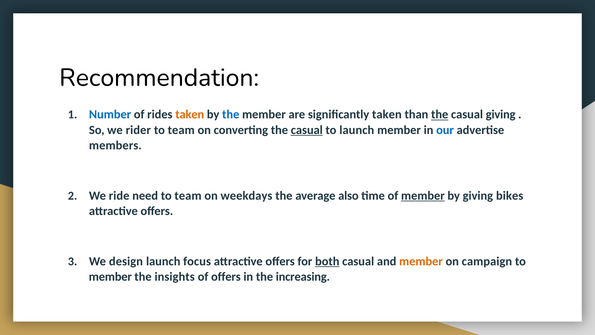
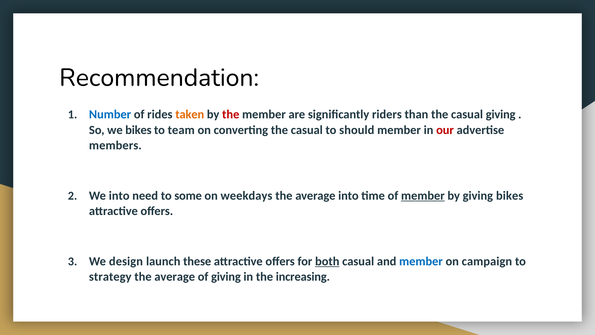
the colour: blue -> red (231, 114)
significantly taken: taken -> riders (387, 114)
the underline: present -> none (440, 114)
we rider: rider -> bikes (138, 130)
casual underline: present -> none (307, 130)
to launch: launch -> should (357, 130)
our colour: blue -> red (445, 130)
We ride: ride -> into (119, 196)
need to team: team -> some (188, 196)
average also: also -> into (348, 196)
focus: focus -> these (197, 261)
member colour: orange -> blue (421, 261)
member: member -> strategy (110, 277)
insights: insights -> average (175, 277)
of offers: offers -> giving (226, 277)
